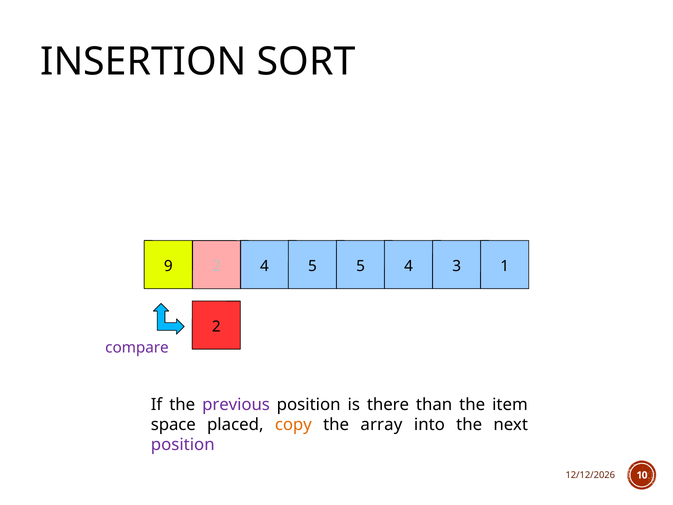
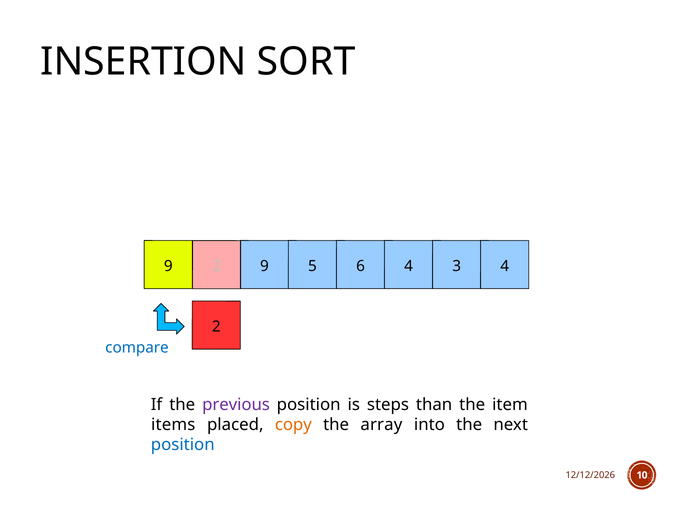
9 4: 4 -> 9 (264, 266)
5 5: 5 -> 6 (361, 266)
3 1: 1 -> 4 (505, 266)
compare colour: purple -> blue (137, 347)
there: there -> steps (388, 404)
space: space -> items (173, 424)
position colour: purple -> blue (183, 445)
